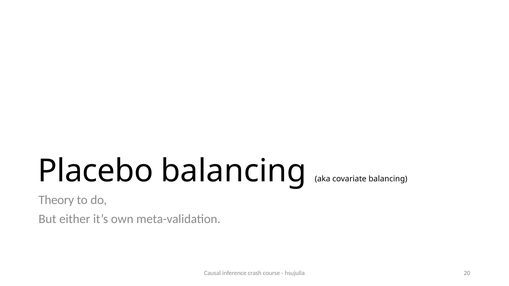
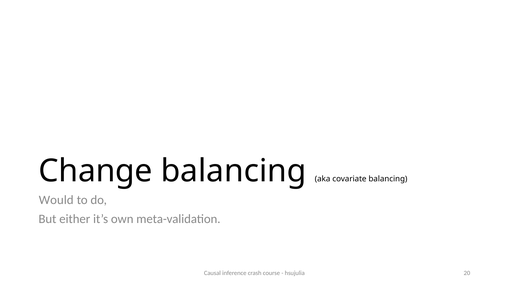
Placebo: Placebo -> Change (96, 171)
Theory: Theory -> Would (56, 200)
